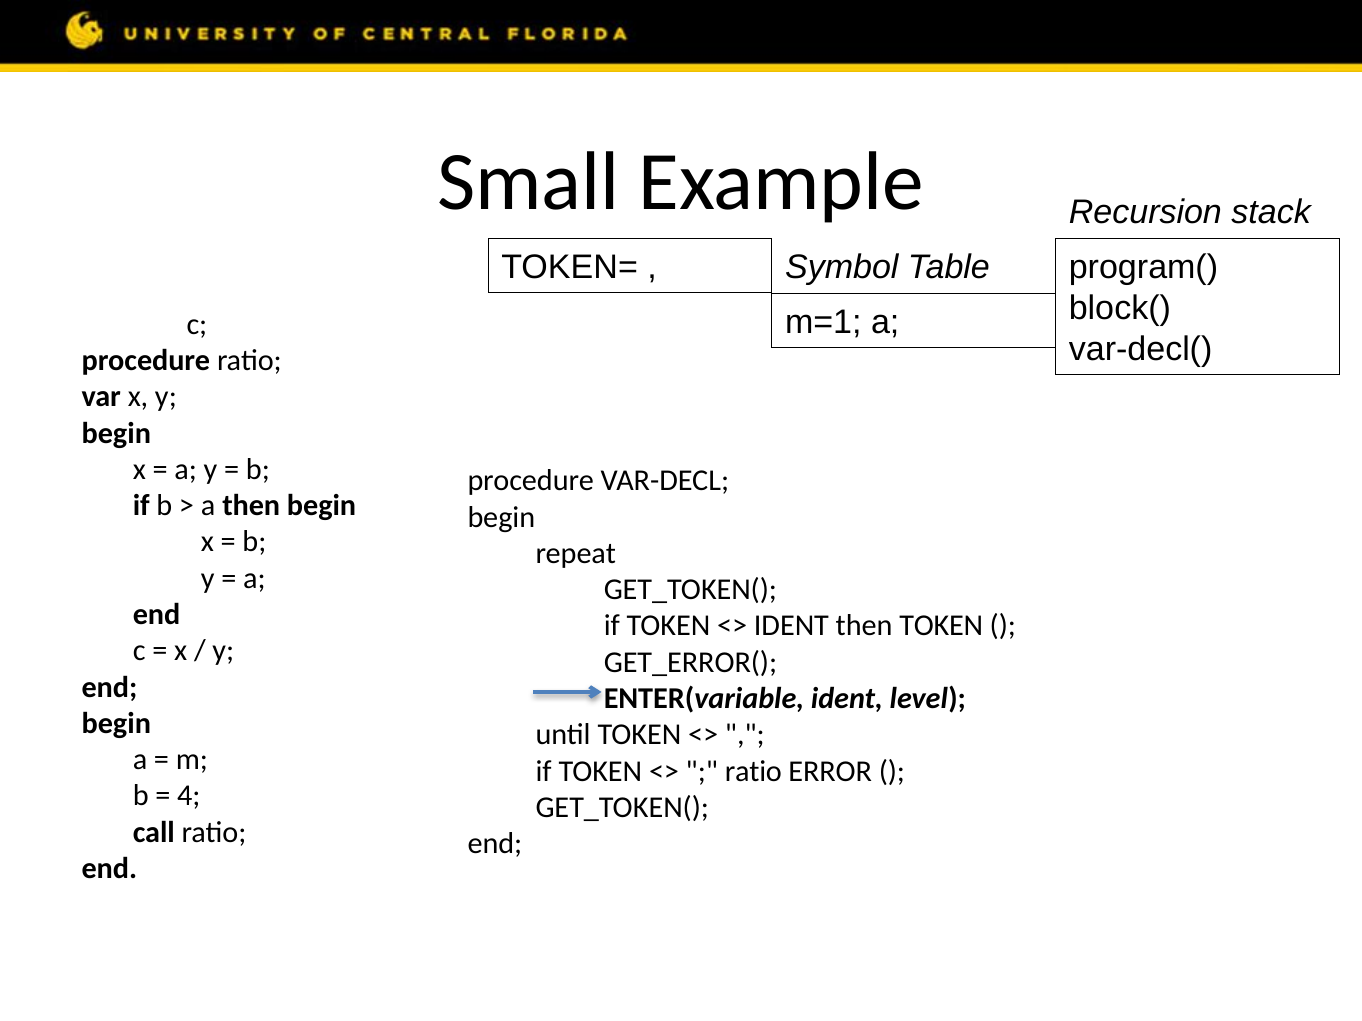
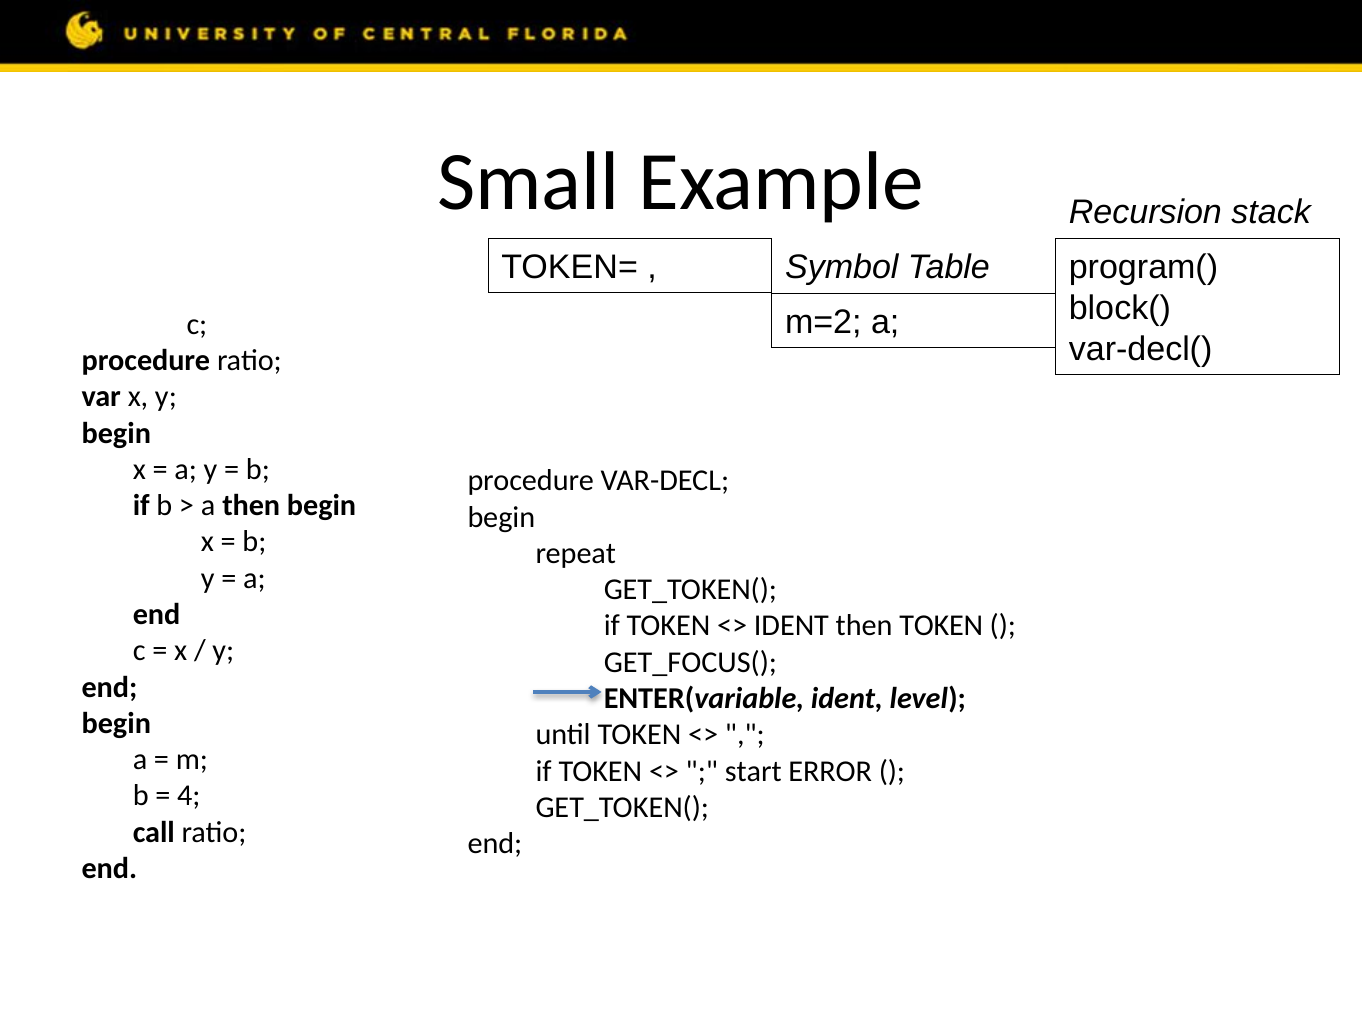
m=1: m=1 -> m=2 (823, 323)
GET_ERROR(: GET_ERROR( -> GET_FOCUS( (690, 663)
ratio: ratio -> start (753, 772)
